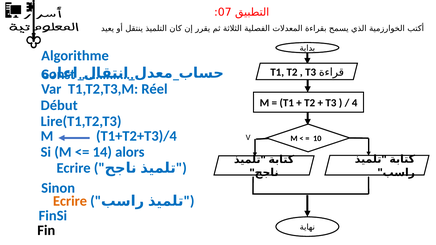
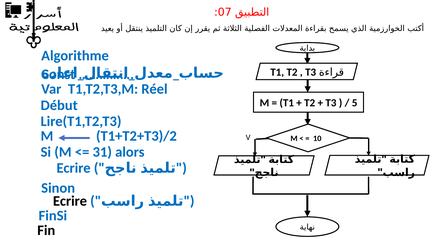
4: 4 -> 5 (355, 103)
T1+T2+T3)/4: T1+T2+T3)/4 -> T1+T2+T3)/2 (136, 136)
14: 14 -> 31 (102, 152)
Ecrire colour: orange -> black (70, 201)
